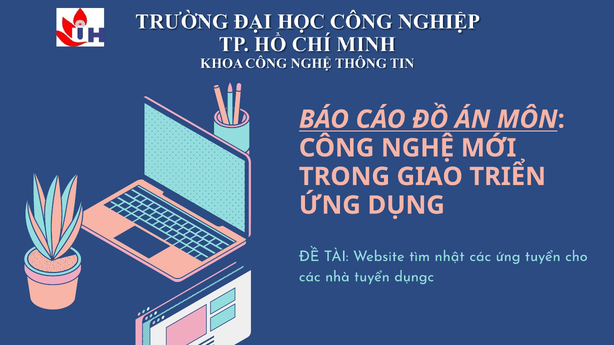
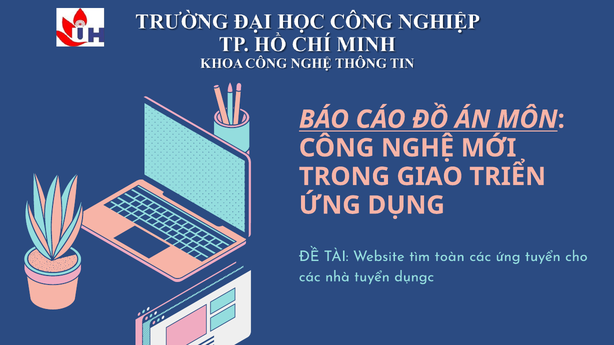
nhật: nhật -> toàn (450, 256)
